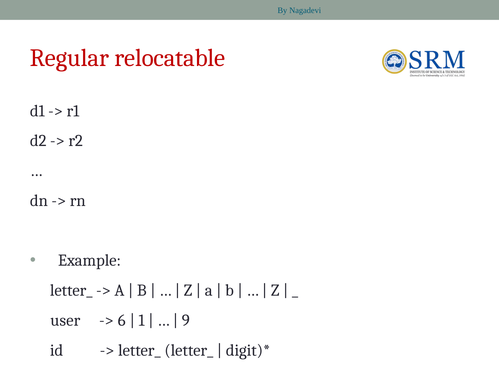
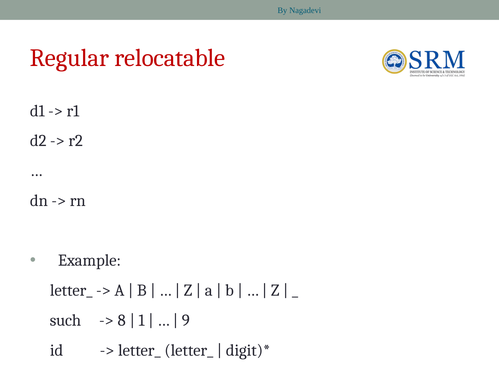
user: user -> such (65, 321)
6: 6 -> 8 (122, 321)
